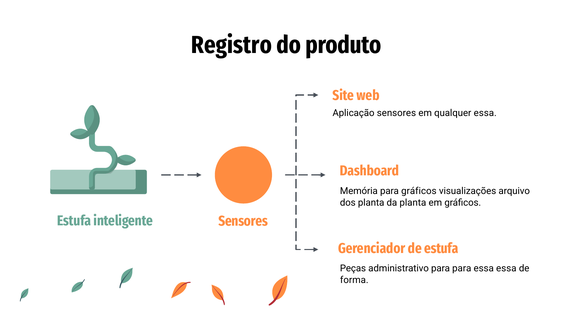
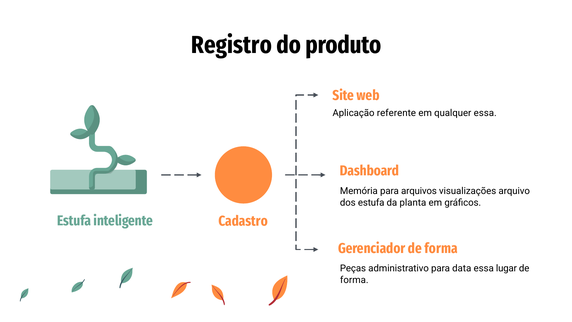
Aplicação sensores: sensores -> referente (396, 113)
para gráficos: gráficos -> arquivos (419, 191)
dos planta: planta -> estufa (371, 202)
Sensores: Sensores -> Cadastro (243, 221)
Gerenciador de estufa: estufa -> forma (441, 248)
para para: para -> data (462, 268)
essa essa: essa -> lugar (506, 268)
